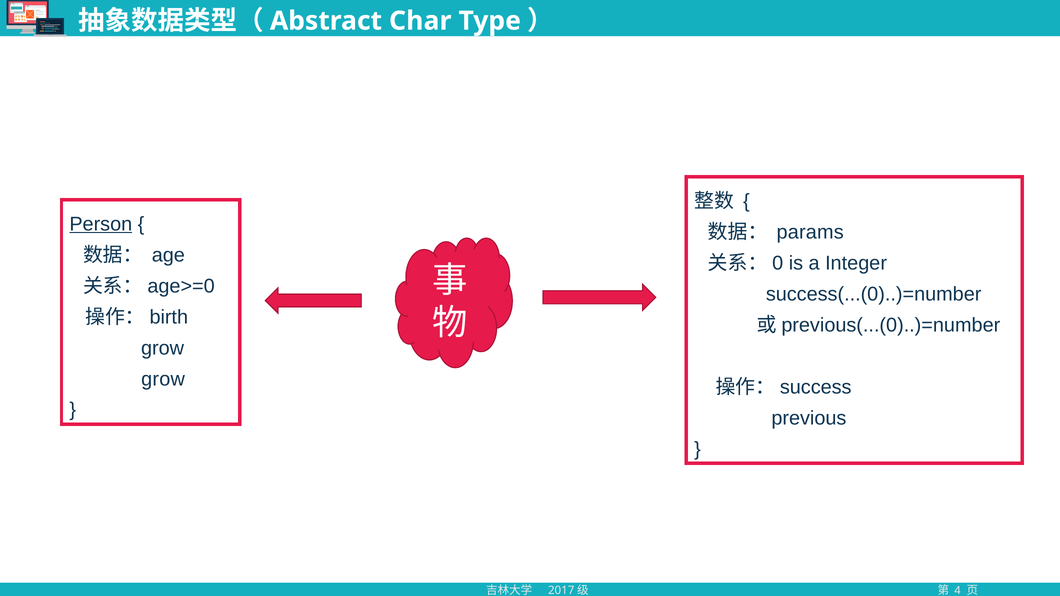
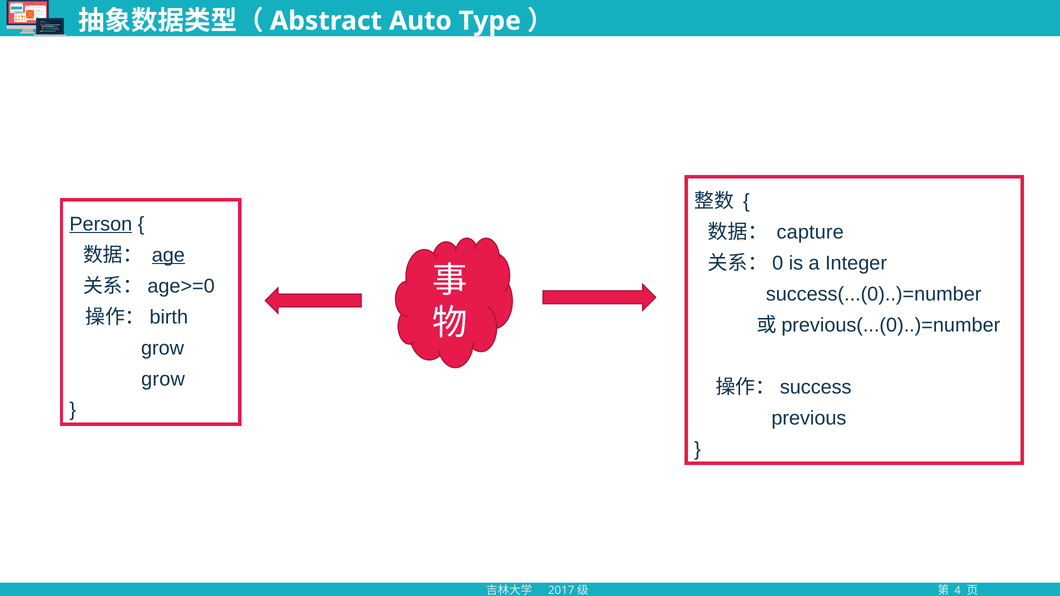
Char: Char -> Auto (420, 21)
params: params -> capture (810, 232)
age underline: none -> present (168, 255)
